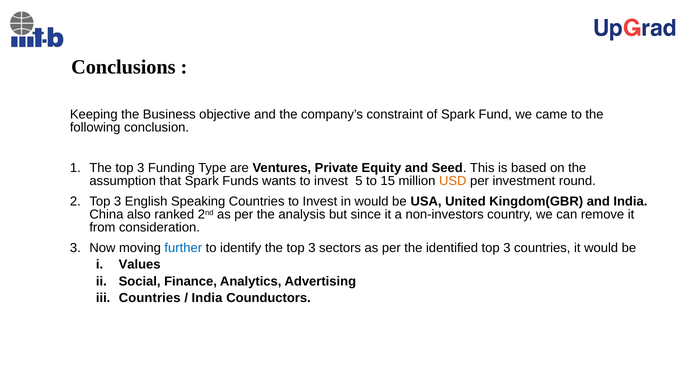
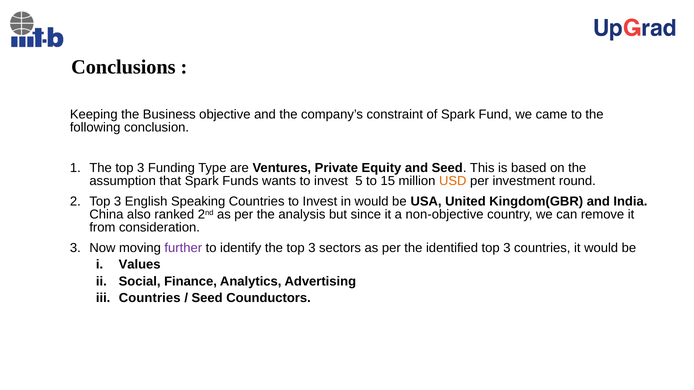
non-investors: non-investors -> non-objective (445, 215)
further colour: blue -> purple (183, 248)
India: India -> Seed (207, 298)
